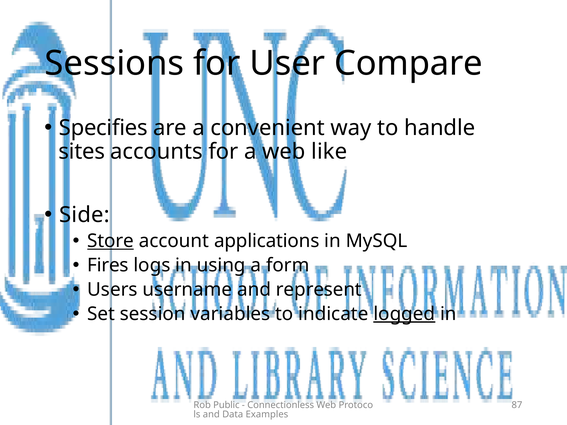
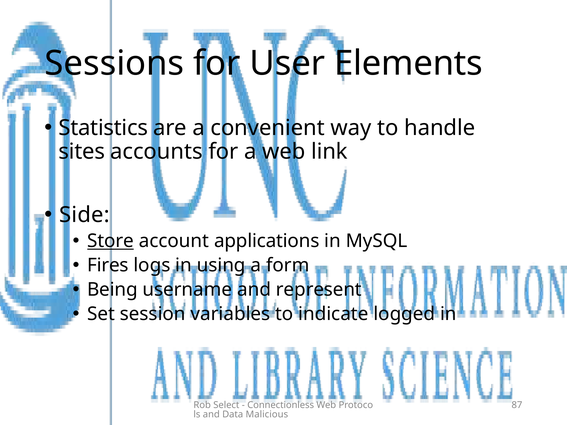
Compare: Compare -> Elements (408, 64)
Specifies: Specifies -> Statistics (103, 128)
like: like -> link (329, 152)
Users: Users -> Being (112, 290)
logged underline: present -> none (404, 314)
Public: Public -> Select (226, 405)
Examples: Examples -> Malicious (267, 415)
